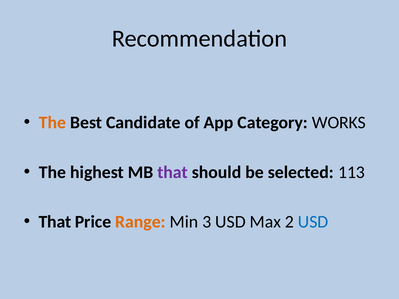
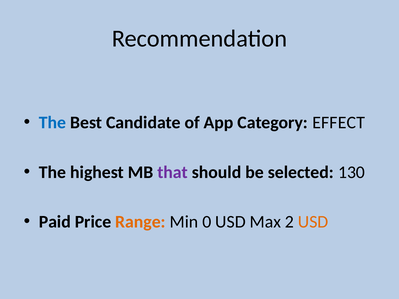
The colour: orange -> blue (53, 123)
WORKS: WORKS -> EFFECT (339, 123)
113: 113 -> 130 (351, 172)
That: That -> Paid (55, 222)
3: 3 -> 0 (207, 222)
USD colour: blue -> orange (313, 222)
